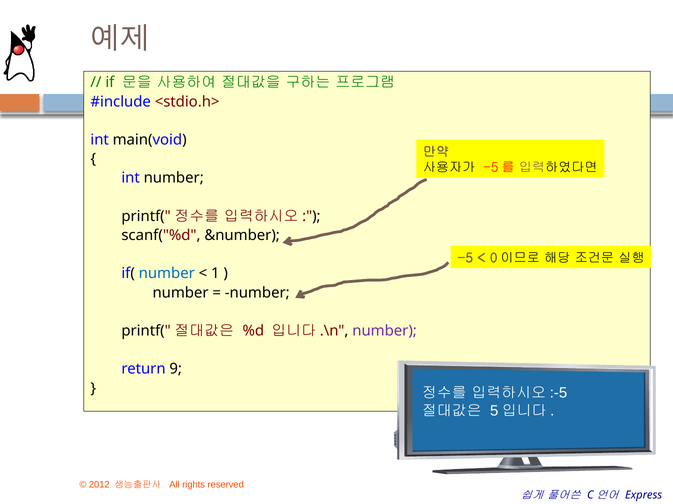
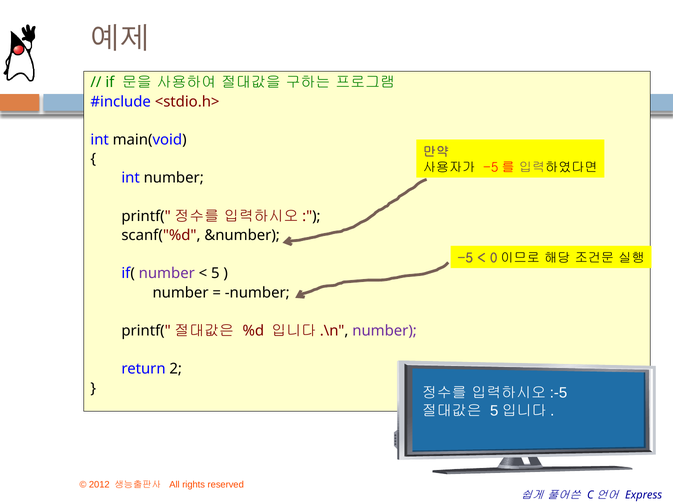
number colour: blue -> purple (167, 274)
1: 1 -> 5 (215, 274)
9: 9 -> 2 (176, 370)
